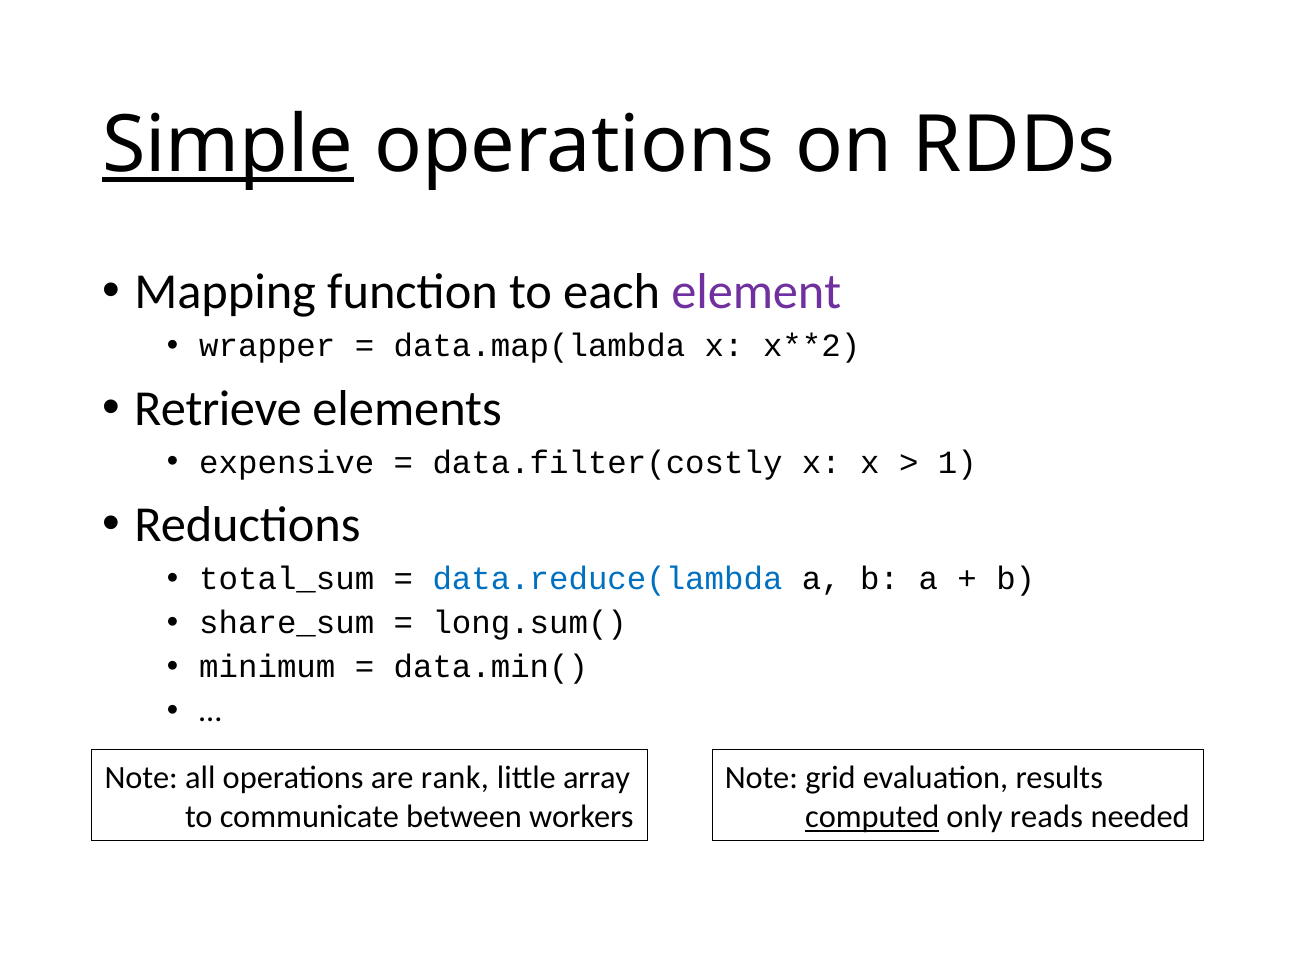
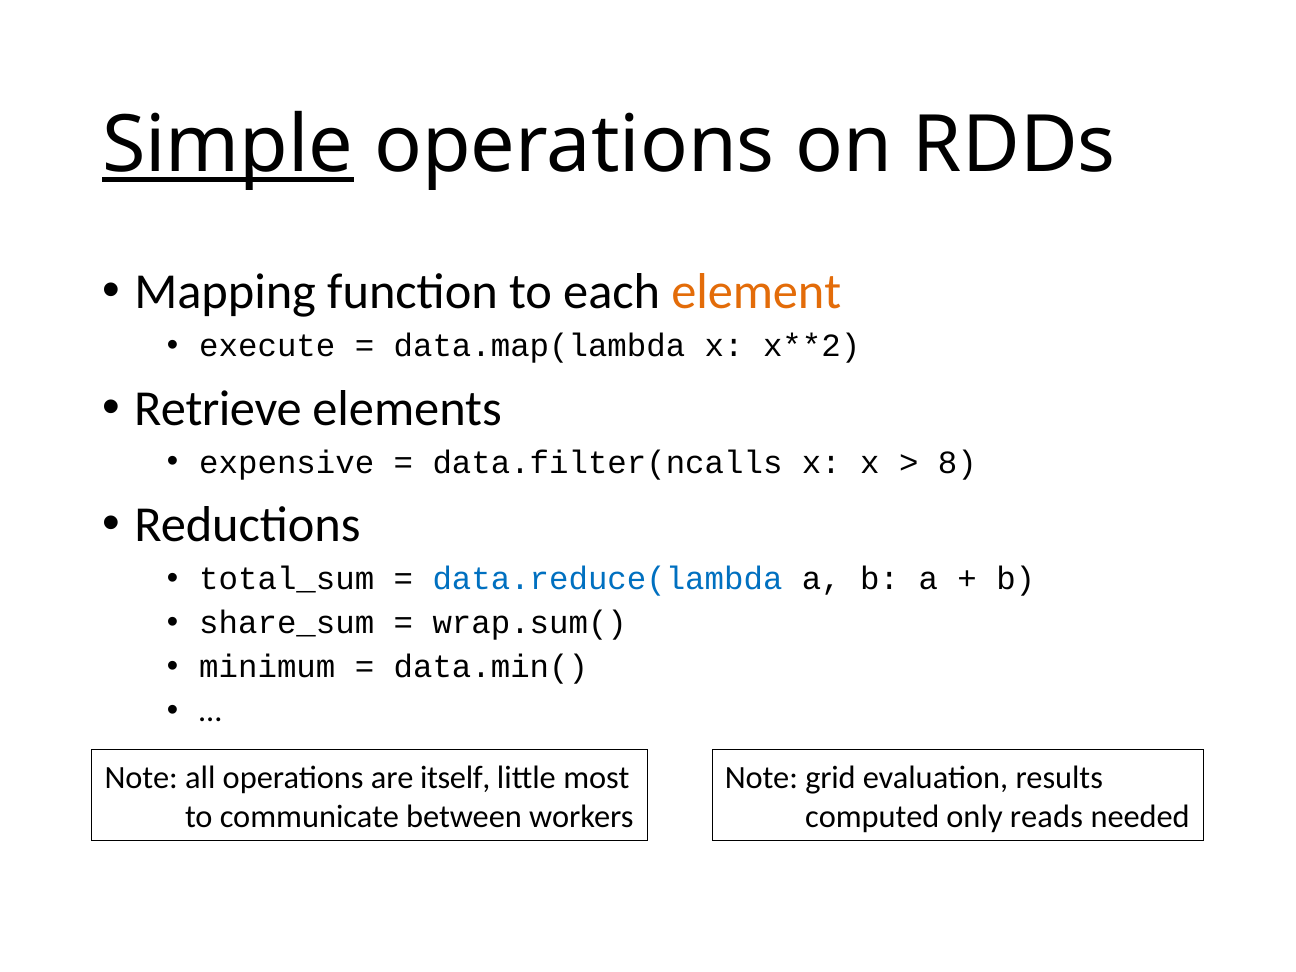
element colour: purple -> orange (756, 292)
wrapper: wrapper -> execute (267, 346)
data.filter(costly: data.filter(costly -> data.filter(ncalls (607, 462)
1: 1 -> 8 (957, 462)
long.sum(: long.sum( -> wrap.sum( (530, 623)
rank: rank -> itself (455, 778)
array: array -> most (596, 778)
computed underline: present -> none (872, 817)
